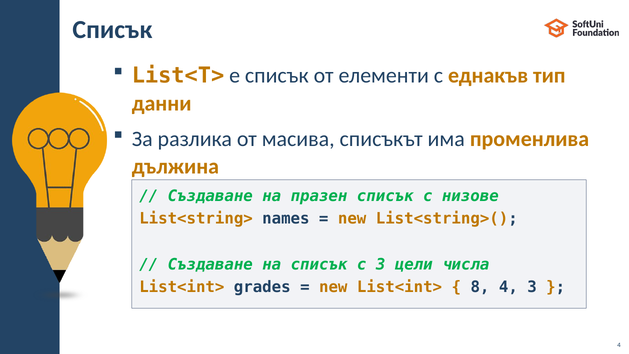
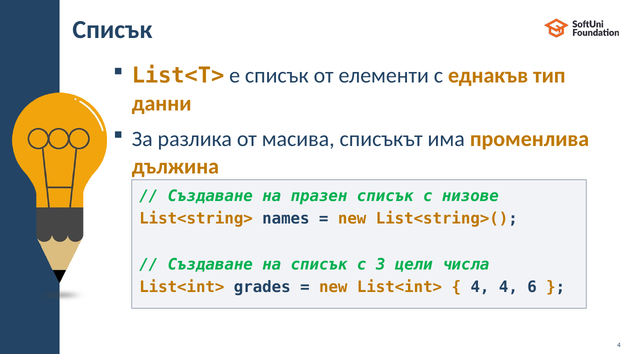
8: 8 -> 4 (480, 287)
4 3: 3 -> 6 (532, 287)
